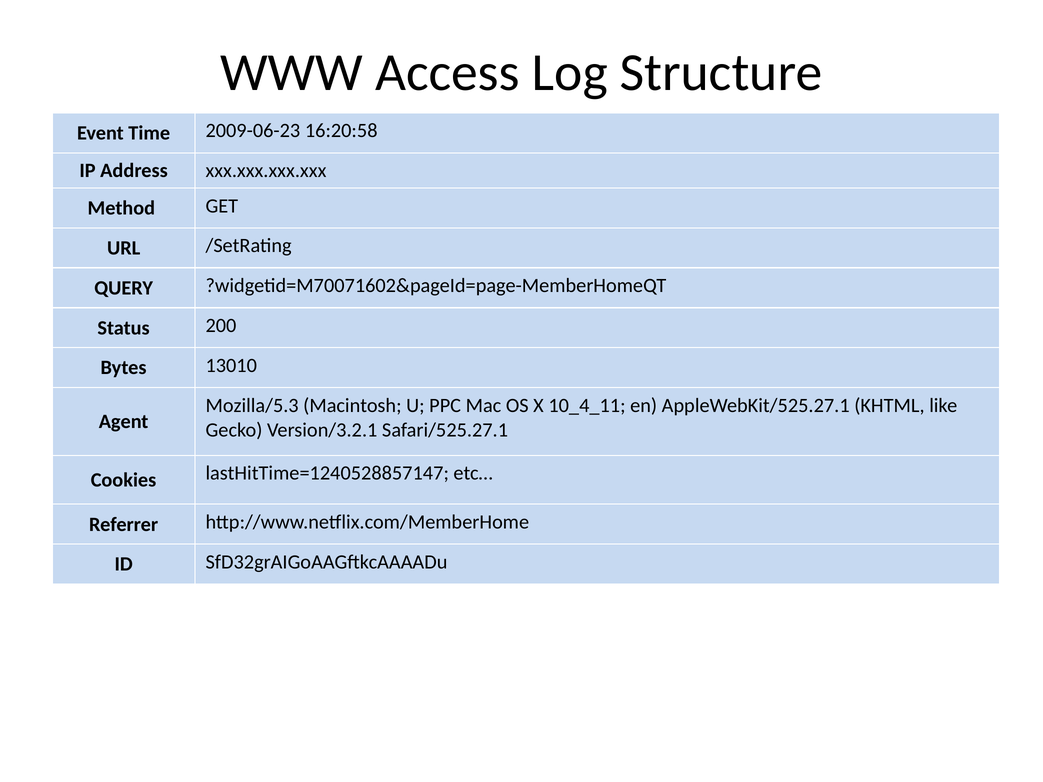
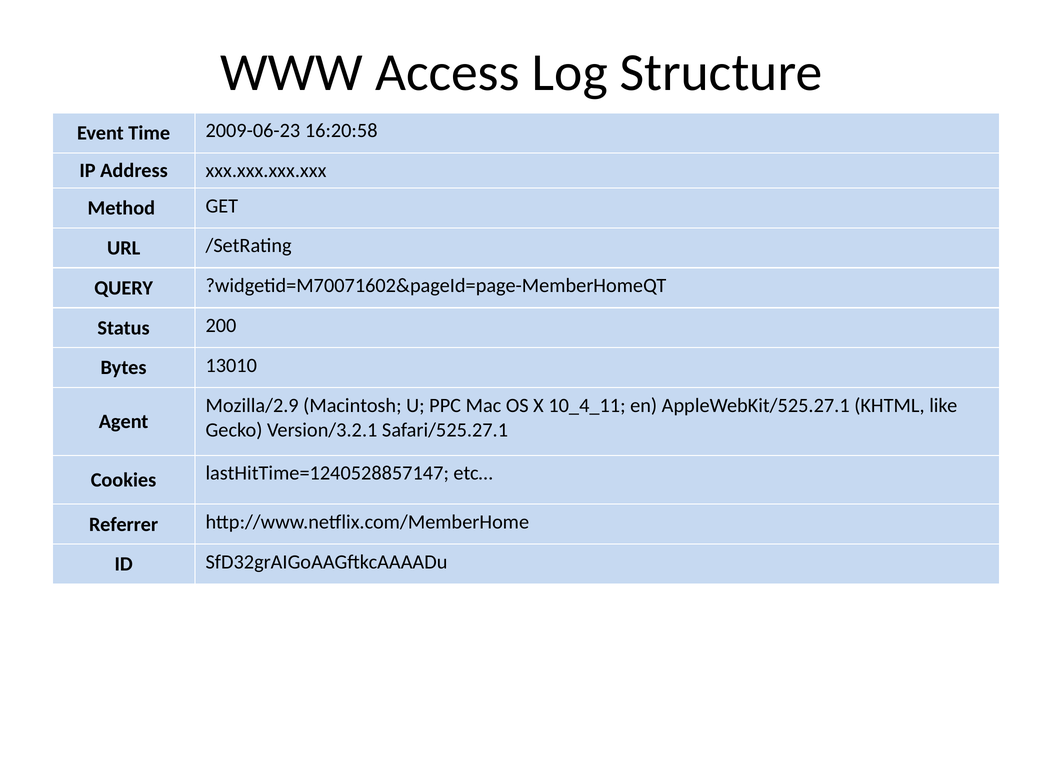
Mozilla/5.3: Mozilla/5.3 -> Mozilla/2.9 (252, 405)
